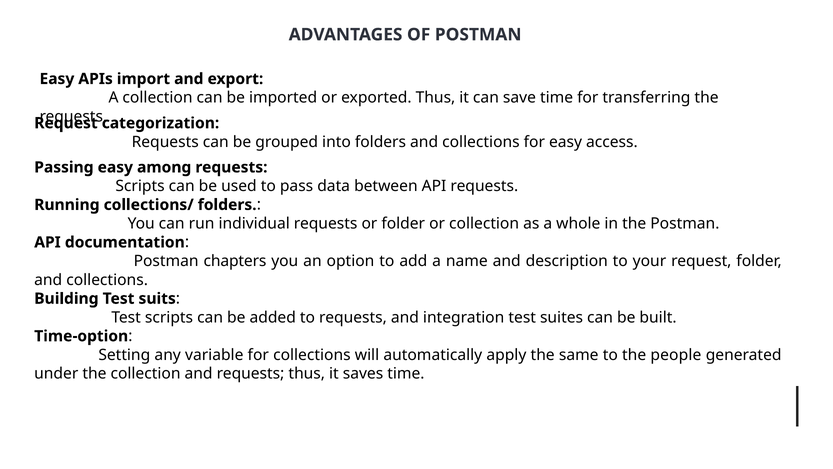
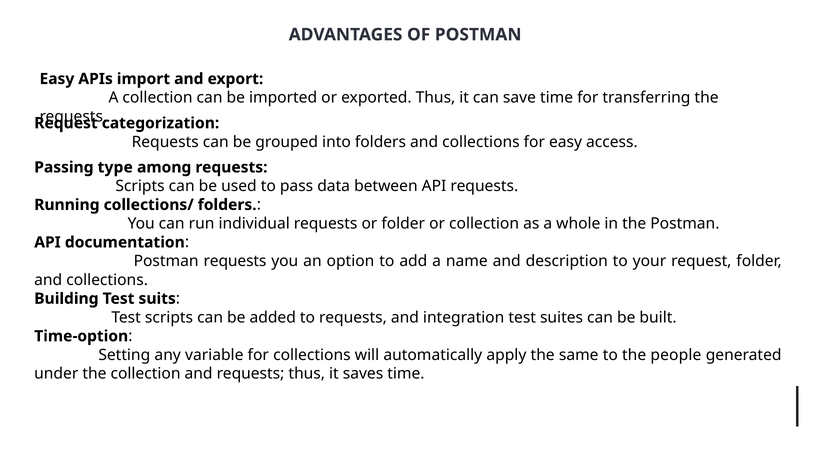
Passing easy: easy -> type (115, 167)
Postman chapters: chapters -> requests (235, 261)
